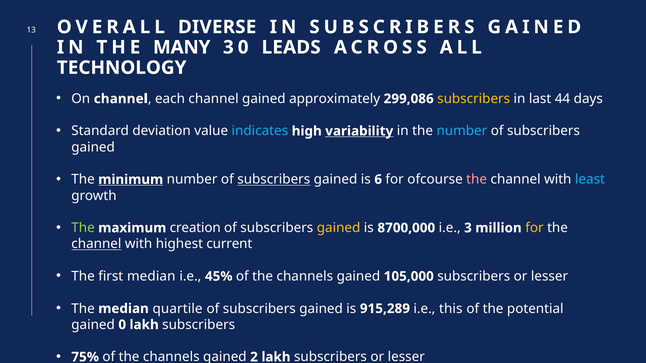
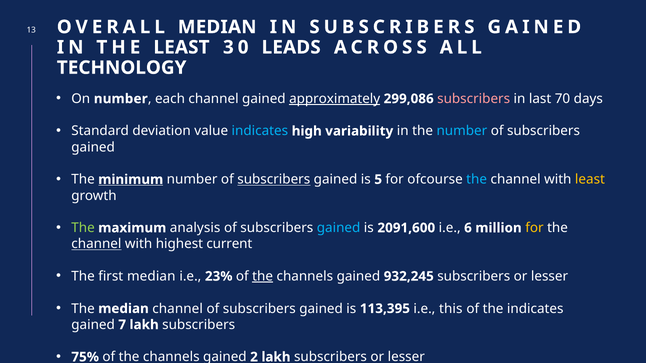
OVERALL DIVERSE: DIVERSE -> MEDIAN (217, 27)
THE MANY: MANY -> LEAST (182, 47)
On channel: channel -> number (121, 99)
approximately underline: none -> present (335, 99)
subscribers colour: yellow -> pink (474, 99)
44: 44 -> 70 (562, 99)
variability underline: present -> none (359, 131)
6: 6 -> 5 (378, 180)
the colour: pink -> light blue (477, 180)
least colour: light blue -> yellow (590, 180)
creation: creation -> analysis (195, 228)
gained colour: yellow -> light blue (339, 228)
8700,000: 8700,000 -> 2091,600 (406, 228)
3: 3 -> 6 (468, 228)
45%: 45% -> 23% (219, 277)
the underline: none -> present (263, 277)
105,000: 105,000 -> 932,245 (409, 277)
median quartile: quartile -> channel (178, 309)
915,289: 915,289 -> 113,395 (385, 309)
the potential: potential -> indicates (535, 309)
0: 0 -> 7 (122, 325)
